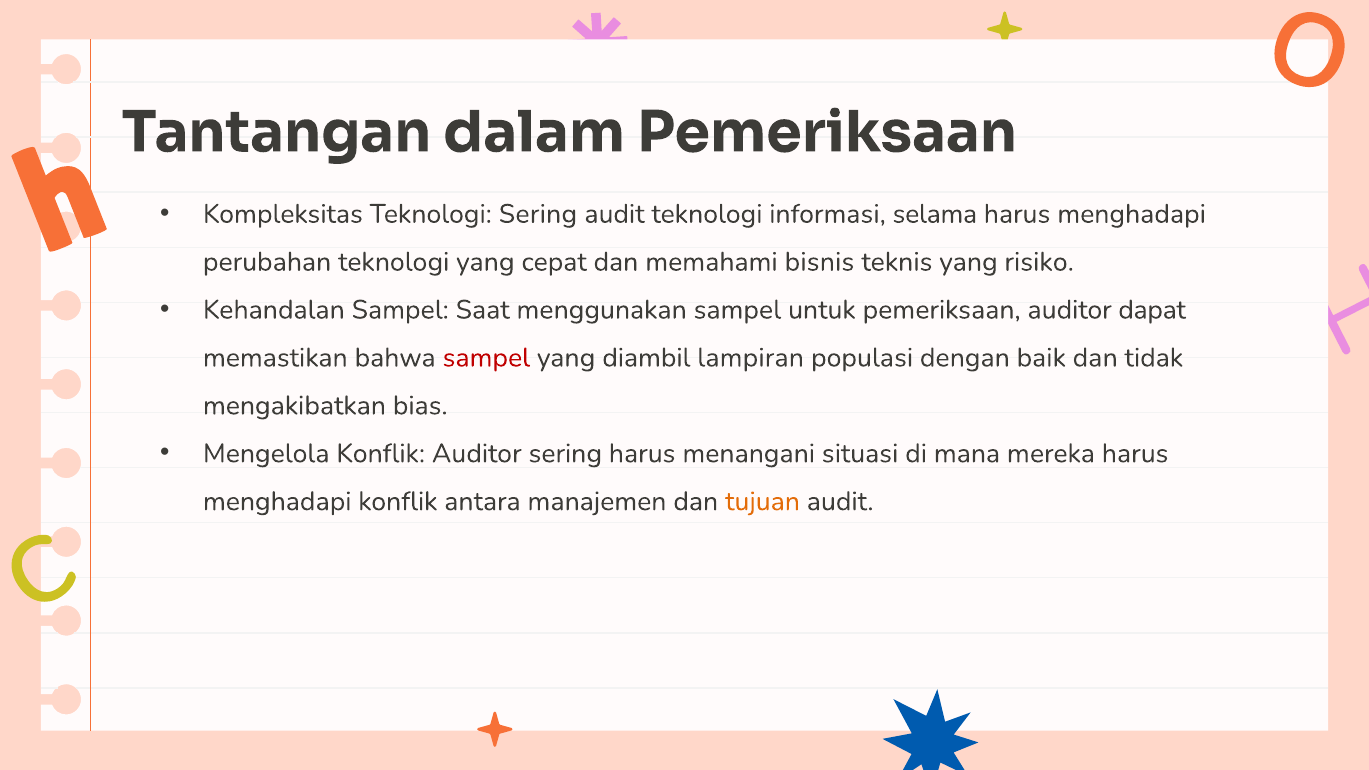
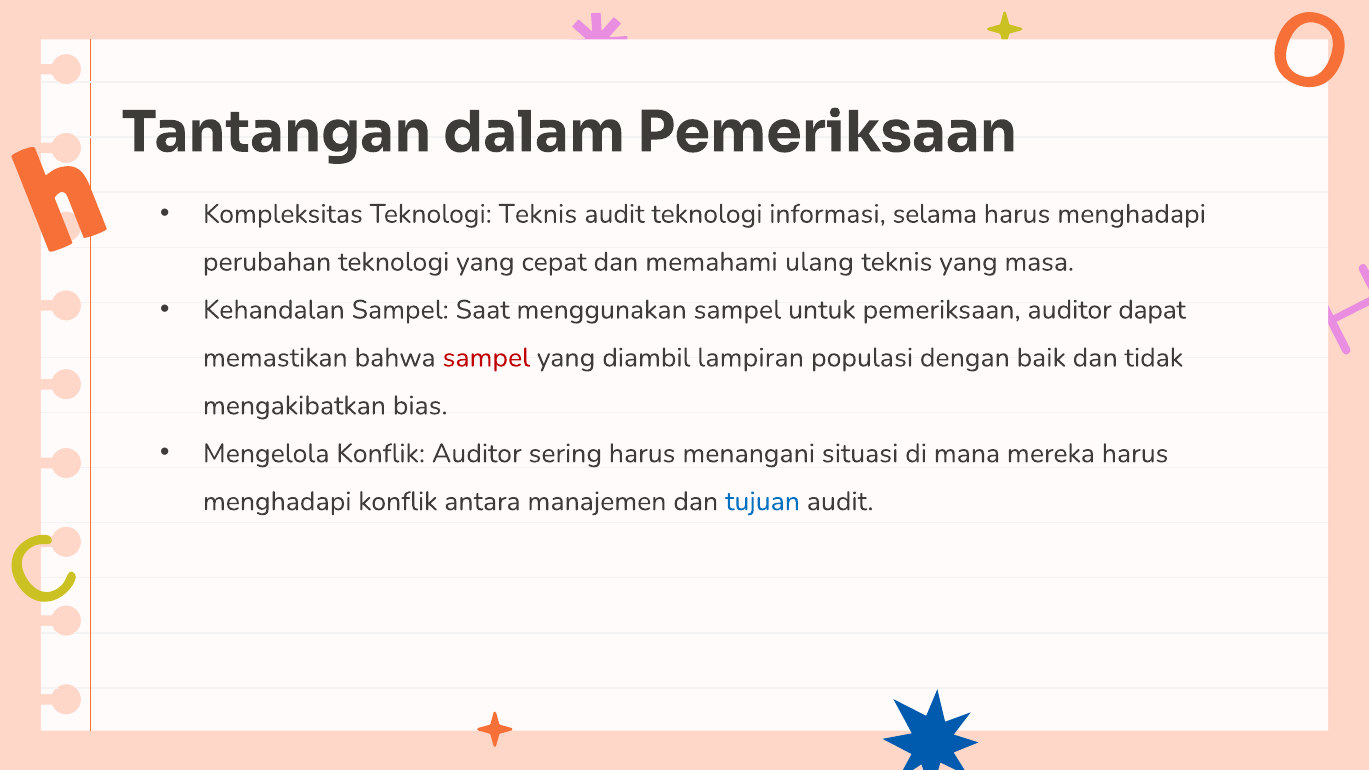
Teknologi Sering: Sering -> Teknis (538, 214)
bisnis: bisnis -> ulang (819, 262)
risiko: risiko -> masa (1039, 262)
tujuan colour: orange -> blue (763, 501)
